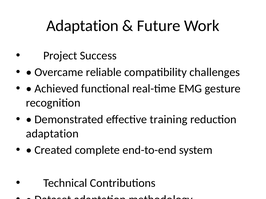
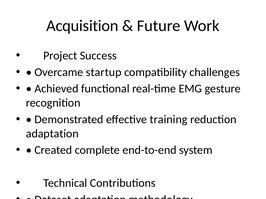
Adaptation: Adaptation -> Acquisition (82, 26)
reliable: reliable -> startup (104, 72)
